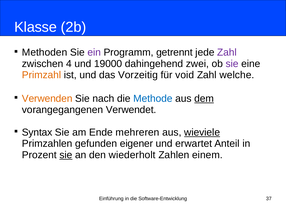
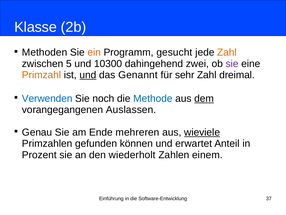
ein colour: purple -> orange (94, 52)
getrennt: getrennt -> gesucht (174, 52)
Zahl colour: purple -> orange (227, 52)
4: 4 -> 5 (69, 64)
19000: 19000 -> 10300 (108, 64)
und underline: none -> present (88, 75)
Vorzeitig: Vorzeitig -> Genannt (138, 75)
void: void -> sehr (185, 75)
welche: welche -> dreimal (237, 75)
Verwenden colour: orange -> blue (47, 98)
nach: nach -> noch (103, 98)
Verwendet: Verwendet -> Auslassen (131, 109)
Syntax: Syntax -> Genau (37, 132)
eigener: eigener -> können (136, 143)
sie underline: present -> none (66, 155)
